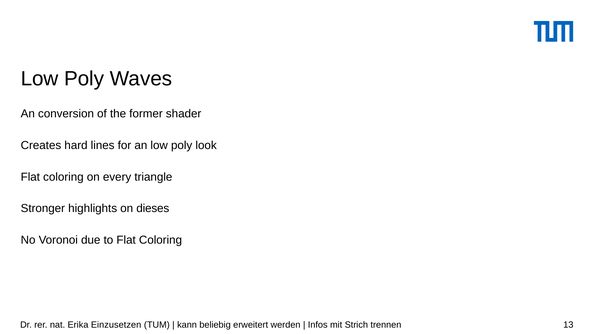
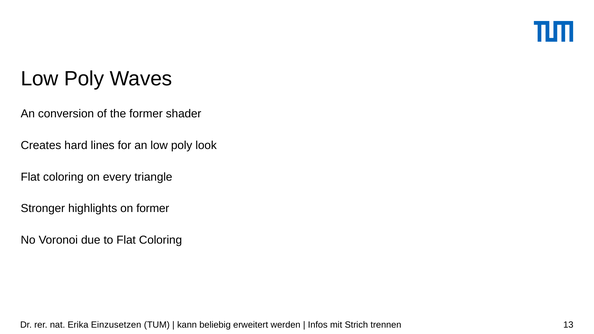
on dieses: dieses -> former (153, 209)
